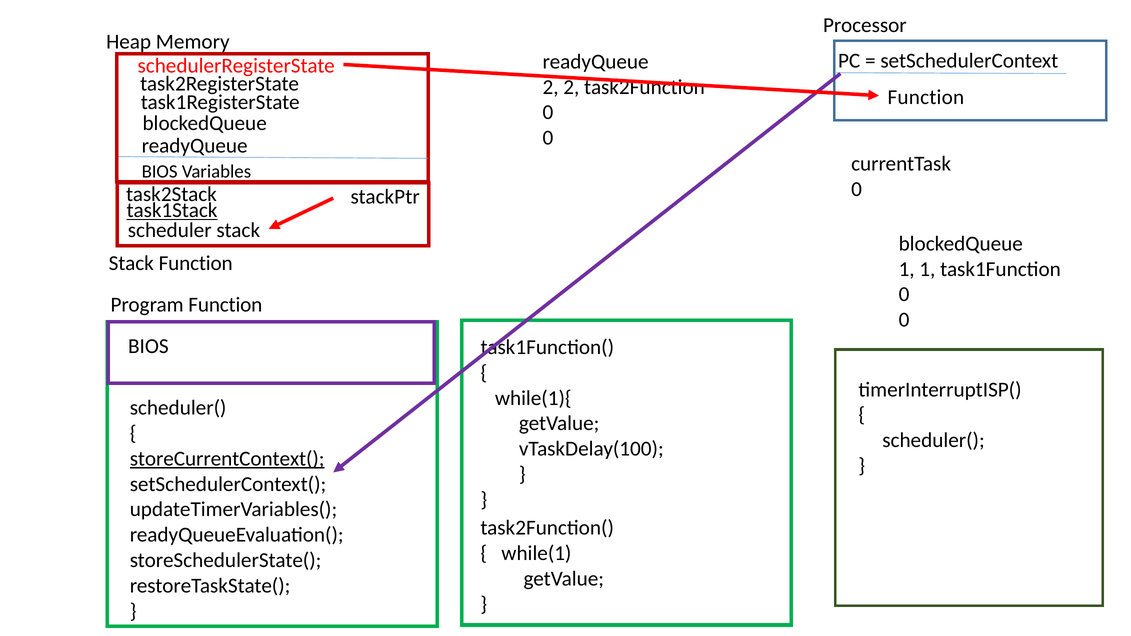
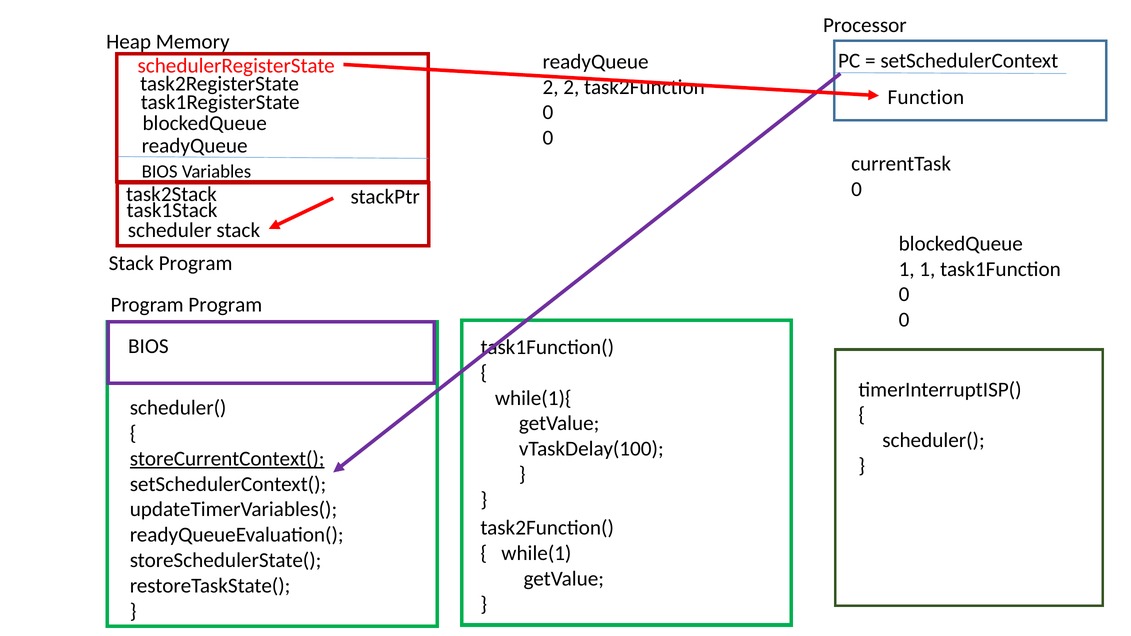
task1Stack underline: present -> none (172, 211)
Stack Function: Function -> Program (196, 263)
Function: Function -> Program (225, 305)
